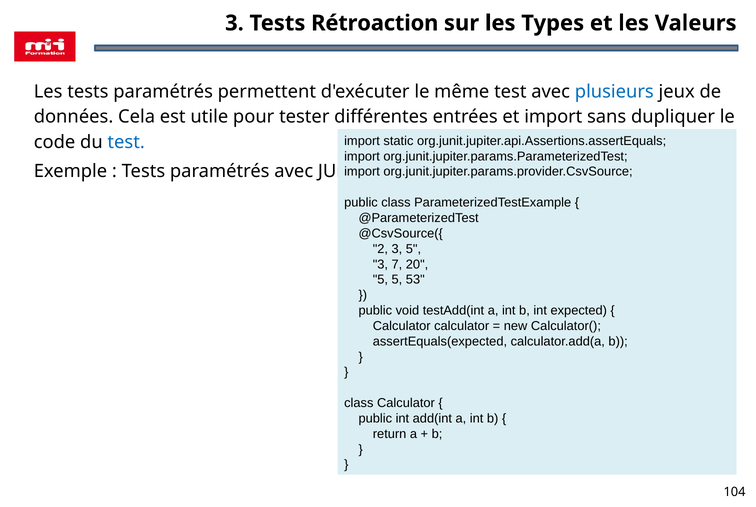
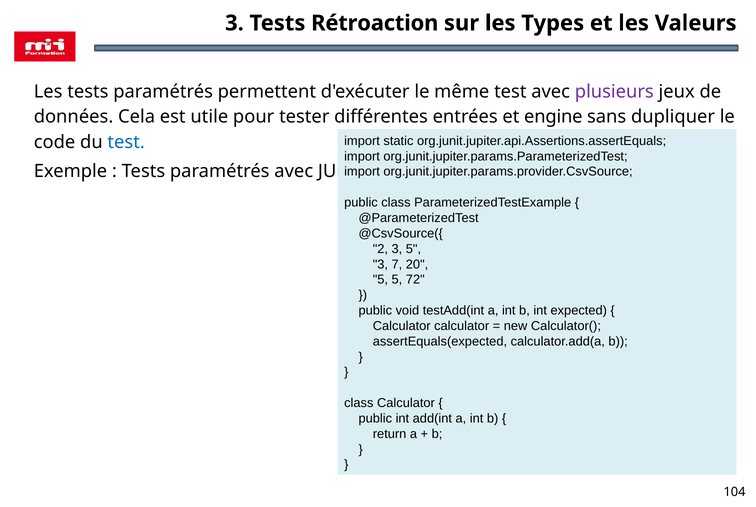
plusieurs colour: blue -> purple (614, 91)
et import: import -> engine (553, 117)
53: 53 -> 72 (415, 279)
